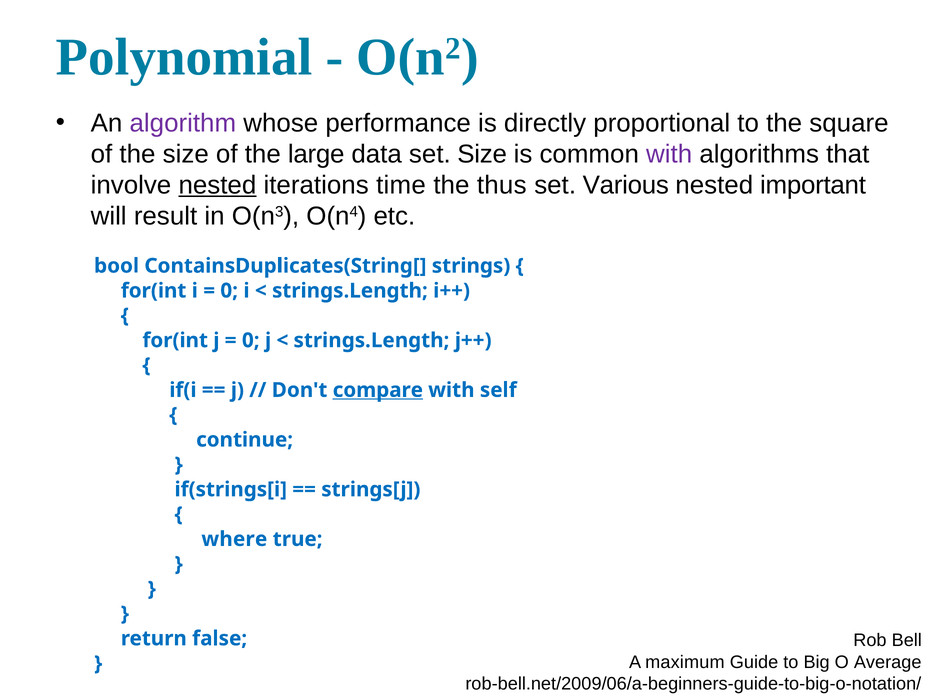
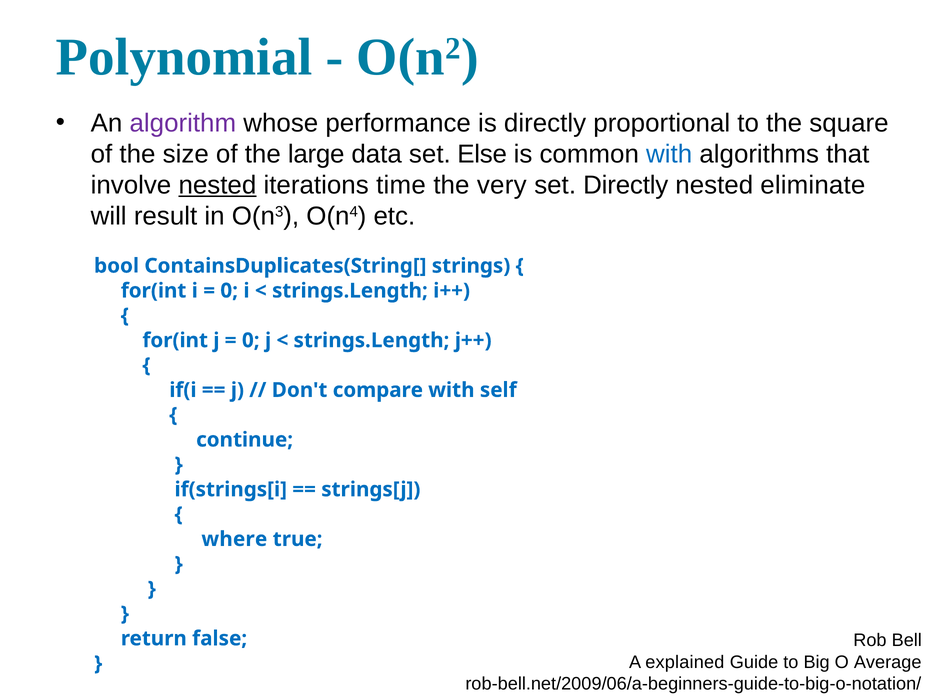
set Size: Size -> Else (482, 154)
with colour: purple -> blue (669, 154)
thus: thus -> very (502, 185)
set Various: Various -> Directly (626, 185)
important: important -> eliminate (813, 185)
compare underline: present -> none (378, 390)
maximum: maximum -> explained (685, 662)
